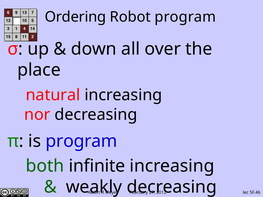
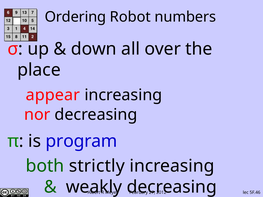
Robot program: program -> numbers (185, 17)
natural: natural -> appear (53, 95)
infinite: infinite -> strictly (97, 166)
